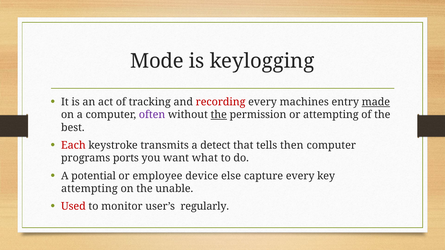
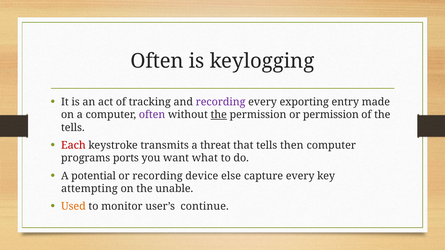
Mode: Mode -> Often (157, 61)
recording colour: red -> purple (221, 102)
machines: machines -> exporting (304, 102)
made underline: present -> none (376, 102)
or attempting: attempting -> permission (331, 115)
best: best -> tells (73, 128)
detect: detect -> threat (215, 145)
or employee: employee -> recording (157, 176)
Used colour: red -> orange (73, 207)
regularly: regularly -> continue (205, 207)
